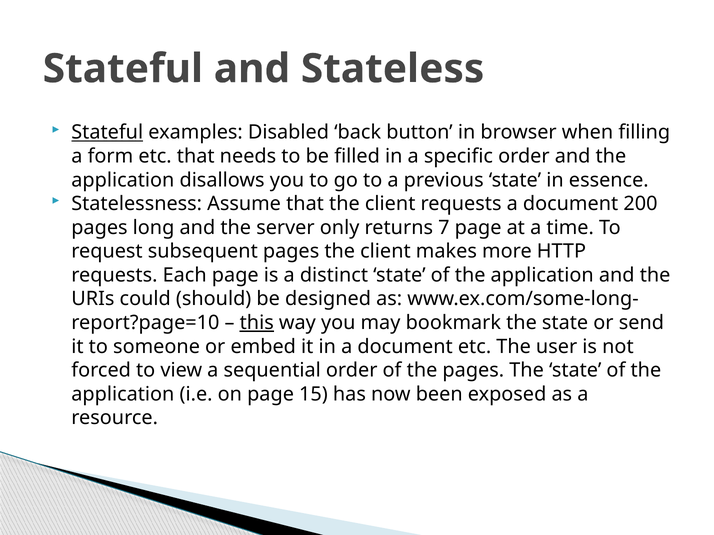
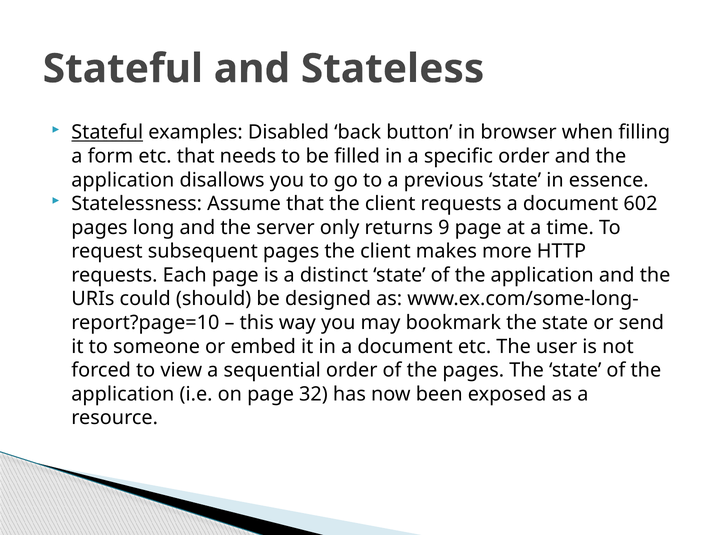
200: 200 -> 602 (640, 204)
7: 7 -> 9 (444, 228)
this underline: present -> none (257, 323)
15: 15 -> 32 (313, 394)
